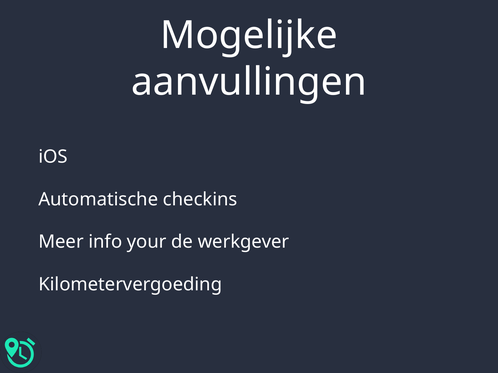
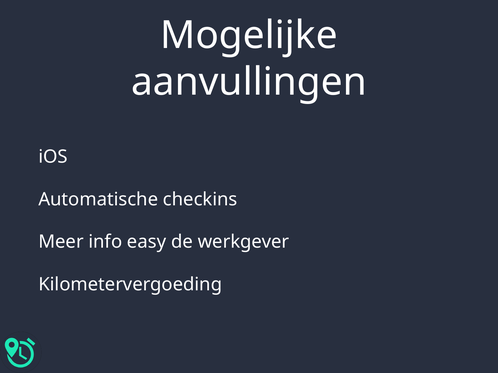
your: your -> easy (147, 242)
